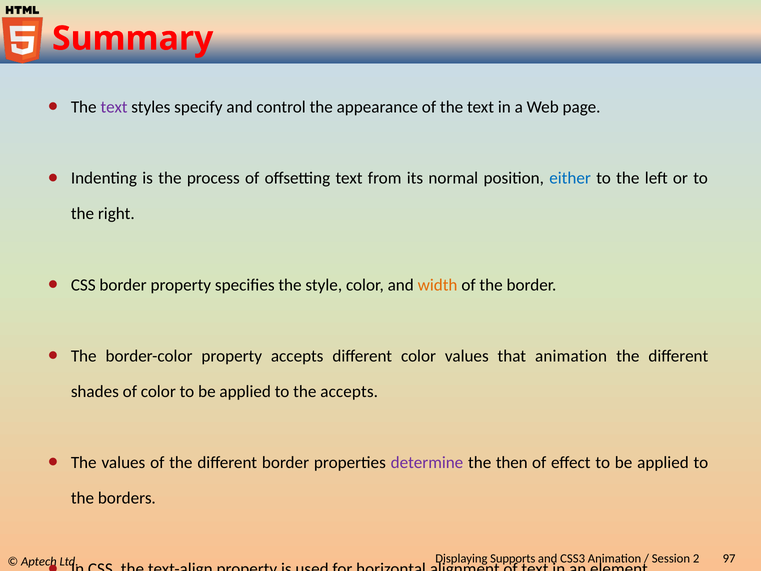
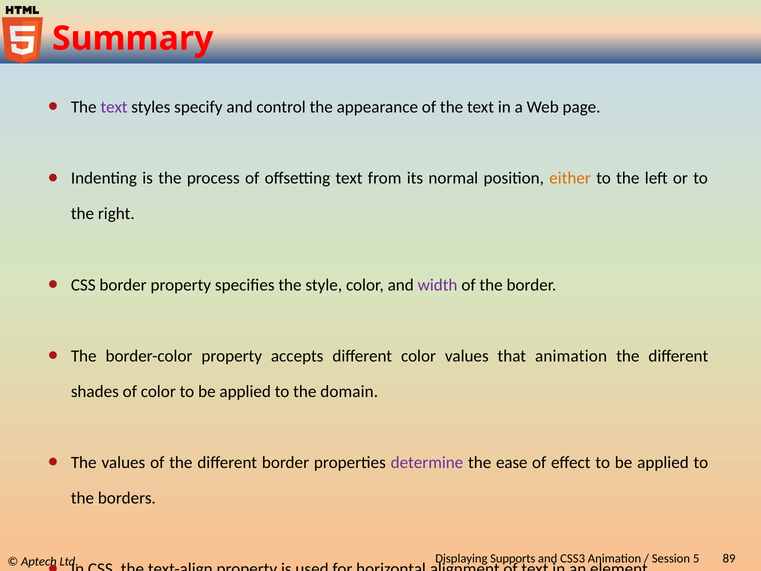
either colour: blue -> orange (570, 178)
width colour: orange -> purple (438, 285)
the accepts: accepts -> domain (349, 391)
then: then -> ease (512, 462)
2: 2 -> 5 (696, 558)
97: 97 -> 89 (729, 558)
